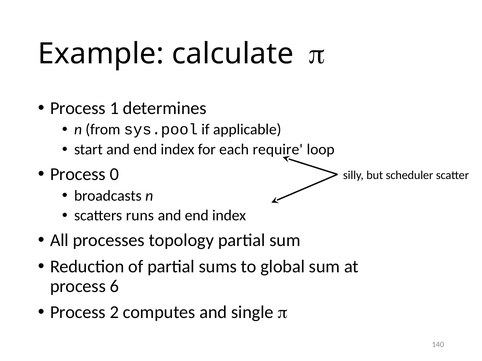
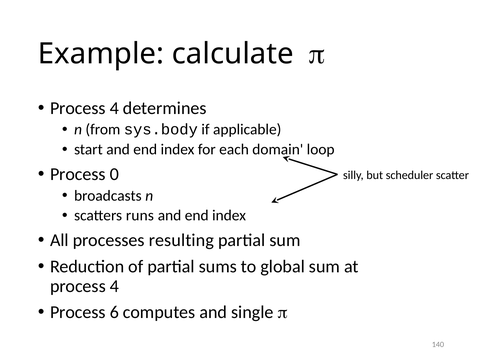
1: 1 -> 4 (114, 108)
sys.pool: sys.pool -> sys.body (161, 130)
require: require -> domain (278, 150)
topology: topology -> resulting (181, 241)
6: 6 -> 4 (114, 286)
2: 2 -> 6 (114, 313)
